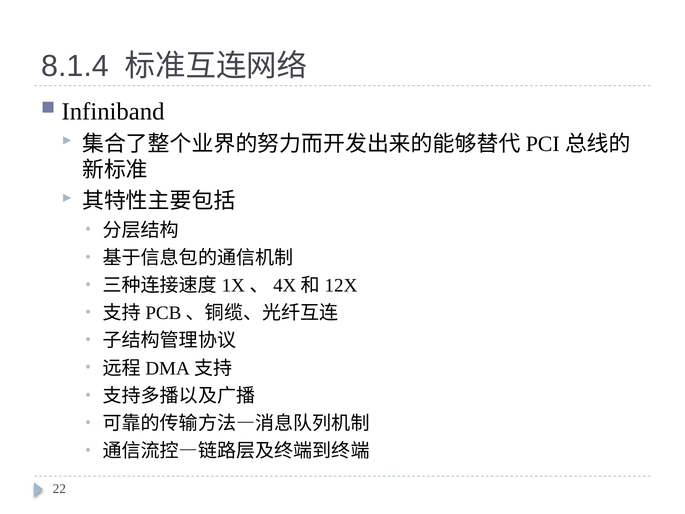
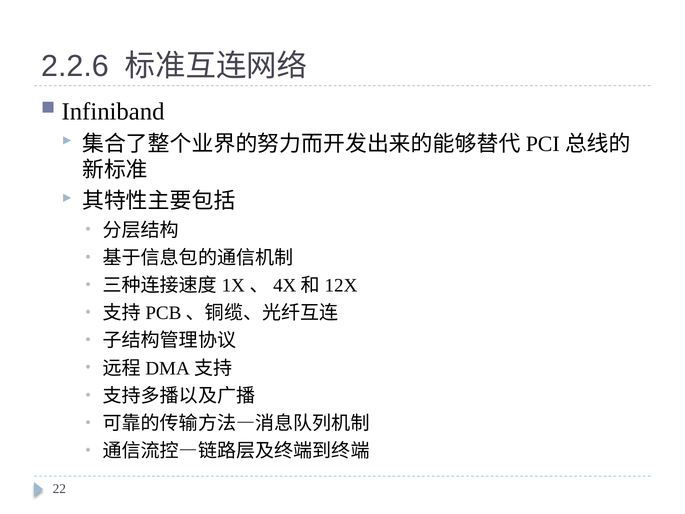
8.1.4: 8.1.4 -> 2.2.6 (75, 66)
